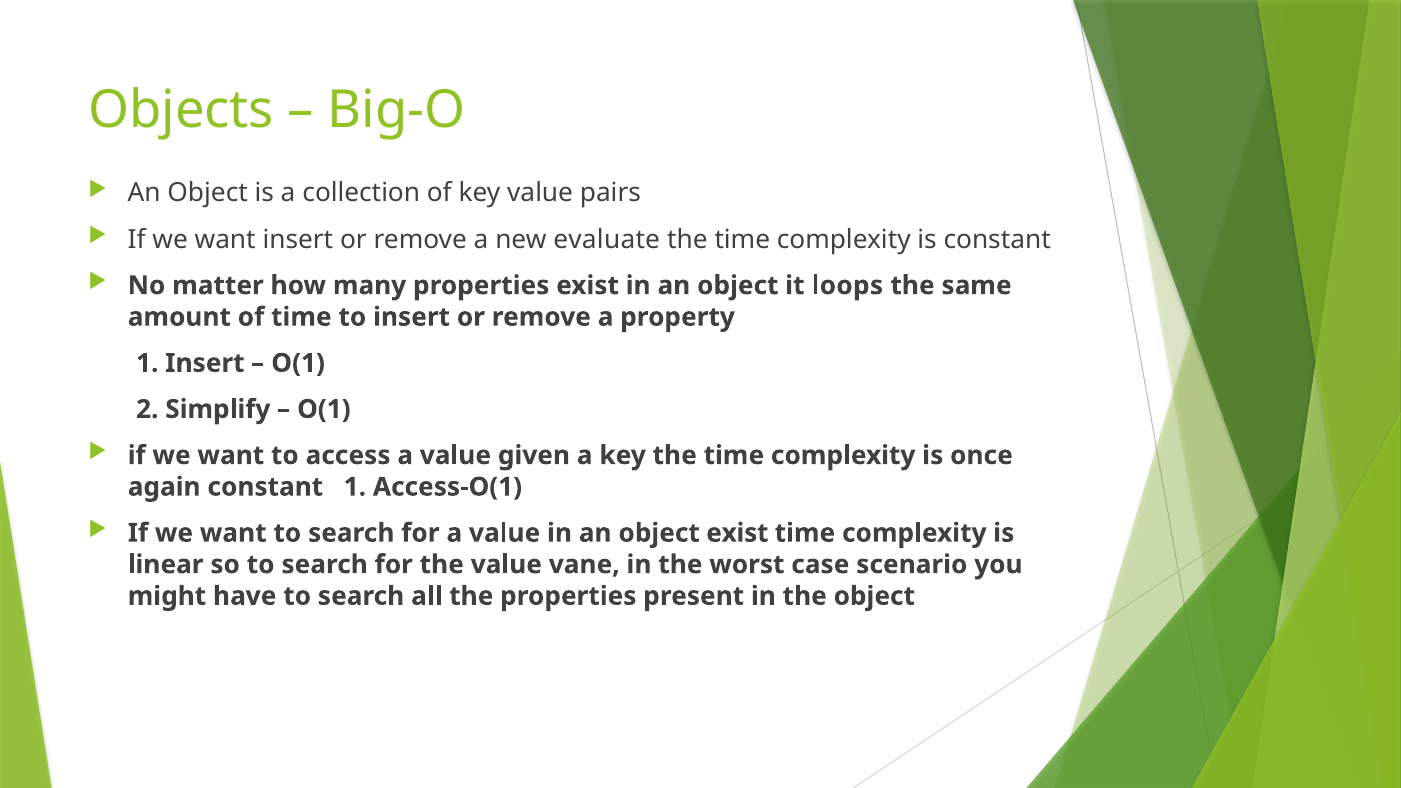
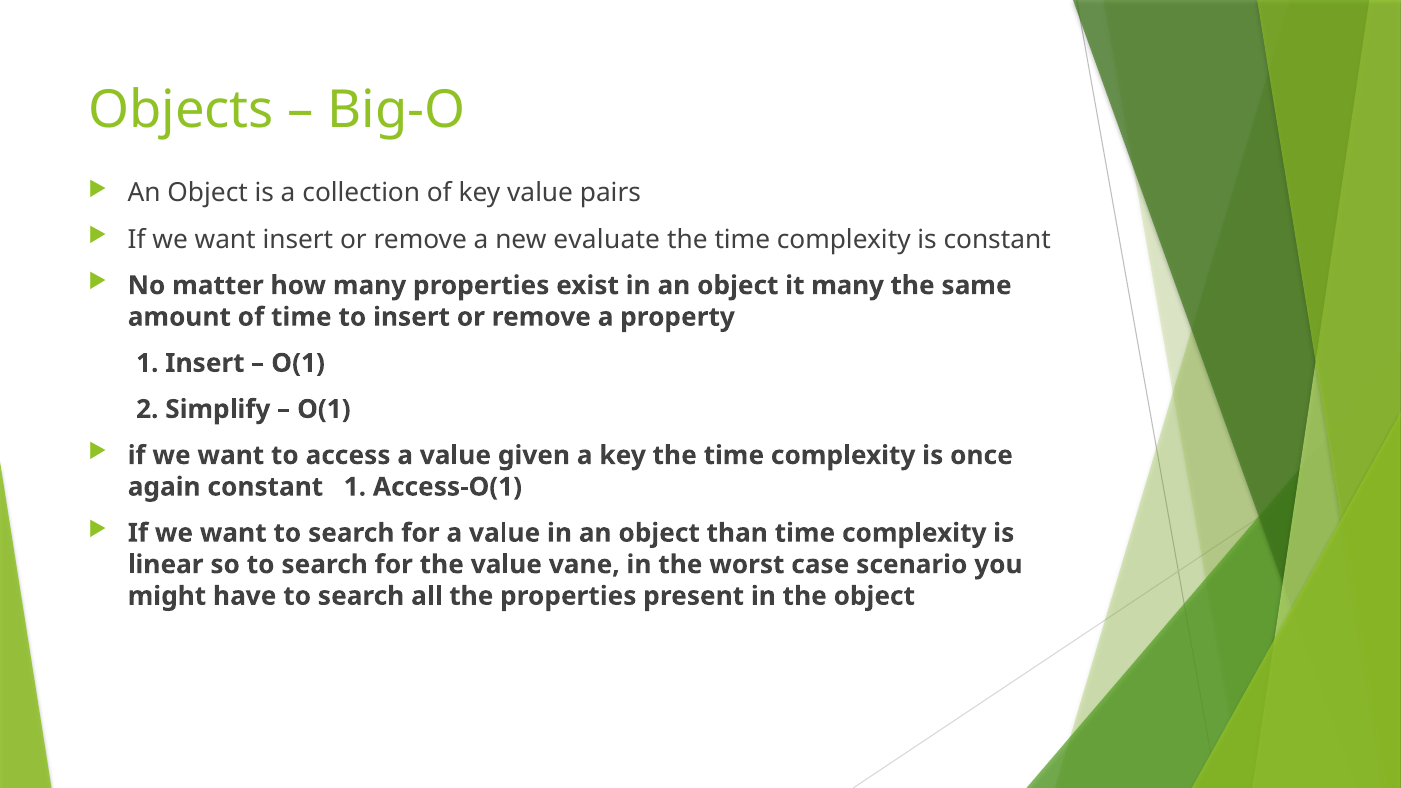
it loops: loops -> many (848, 286)
object exist: exist -> than (737, 533)
